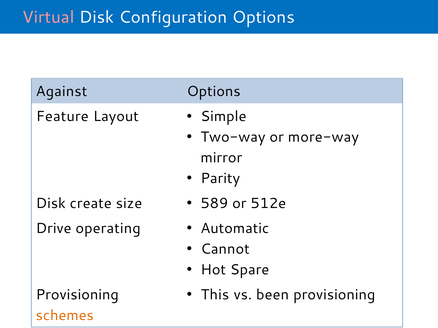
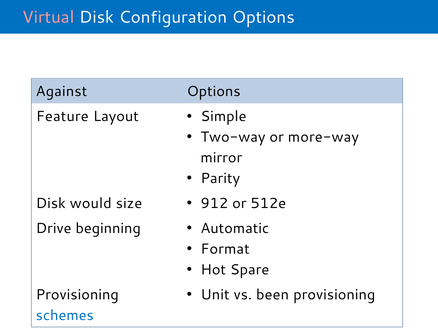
create: create -> would (91, 204)
589: 589 -> 912 (214, 204)
operating: operating -> beginning (108, 229)
Cannot: Cannot -> Format (225, 249)
This: This -> Unit (215, 295)
schemes colour: orange -> blue (65, 316)
